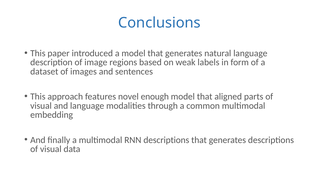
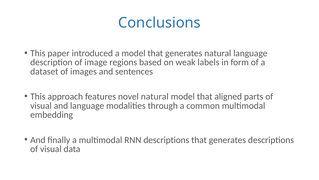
novel enough: enough -> natural (155, 96)
